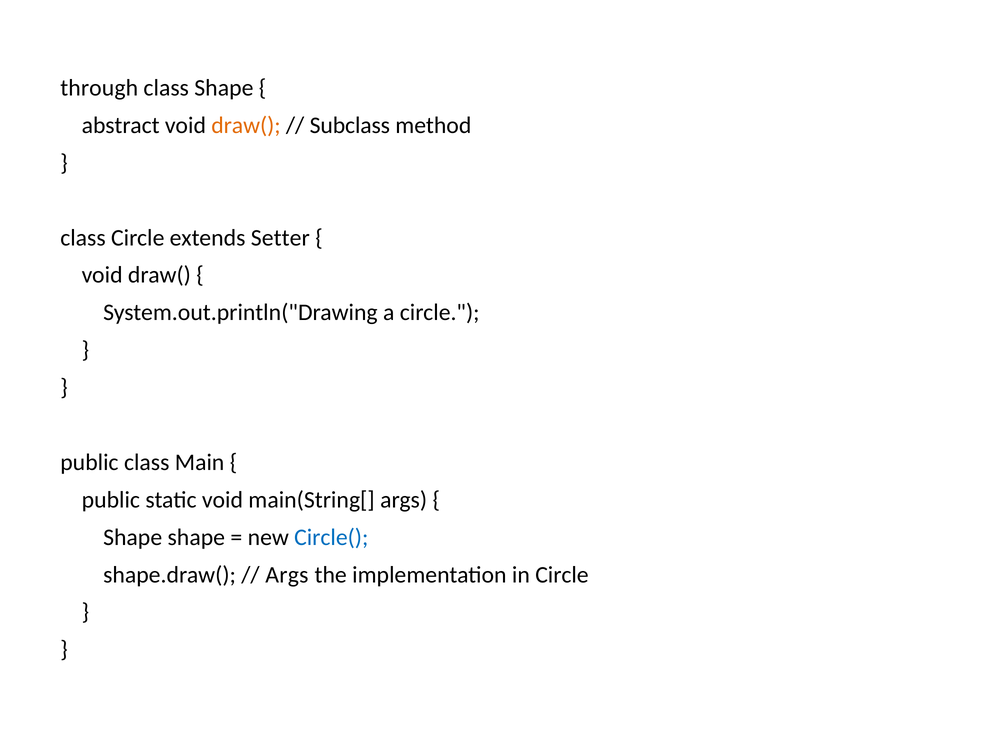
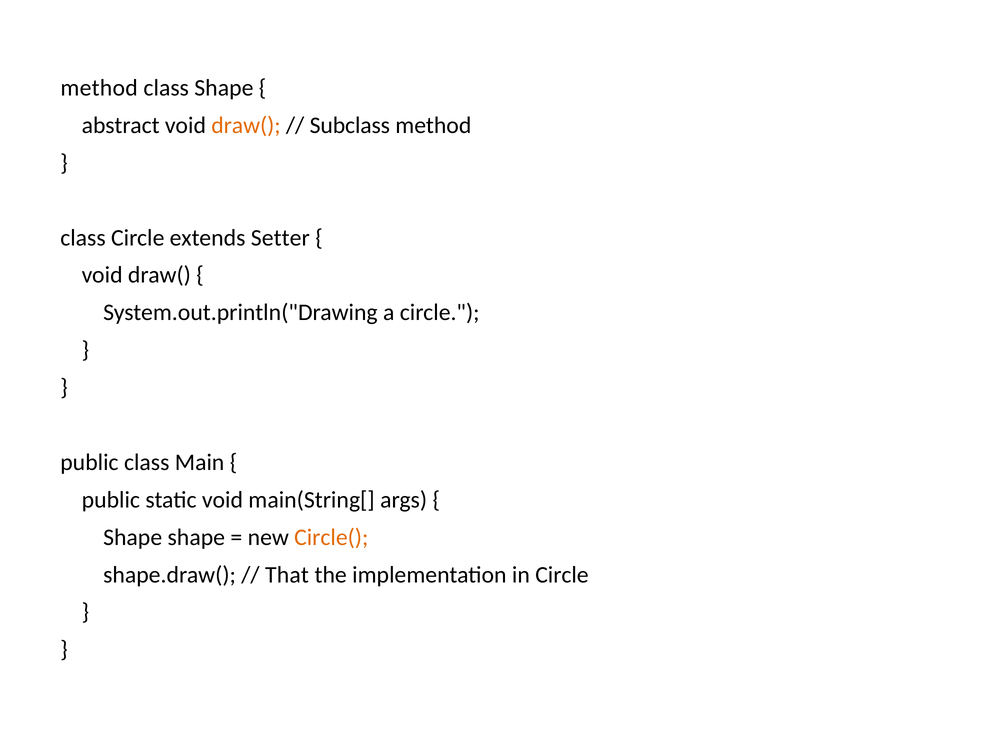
through: through -> method (99, 88)
Circle( colour: blue -> orange (331, 537)
Args: Args -> That (287, 575)
